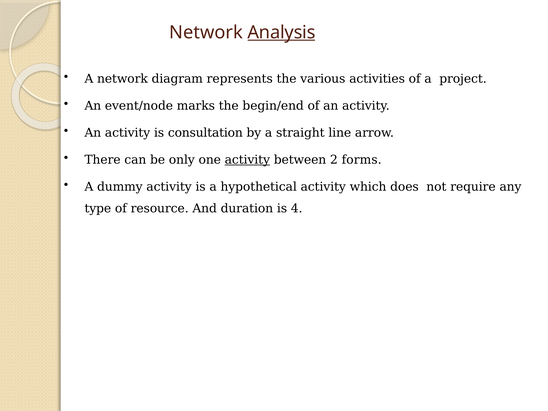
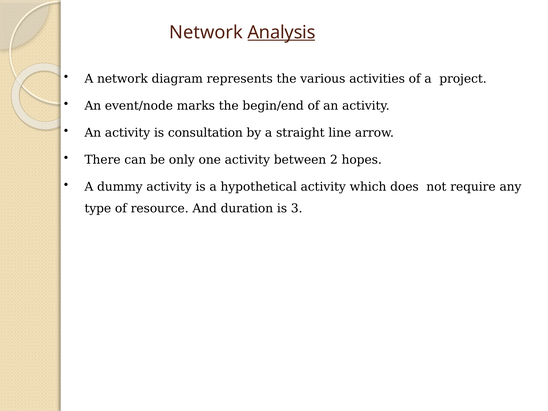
activity underline: present -> none (247, 160)
forms: forms -> hopes (362, 160)
4: 4 -> 3 (297, 209)
